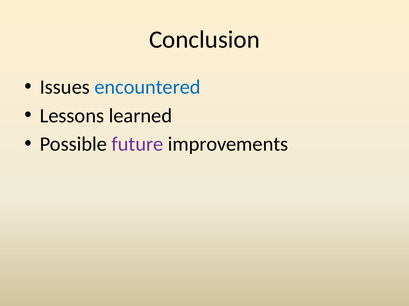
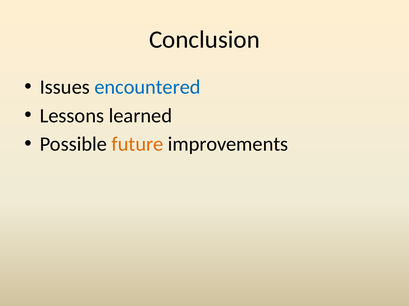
future colour: purple -> orange (137, 145)
